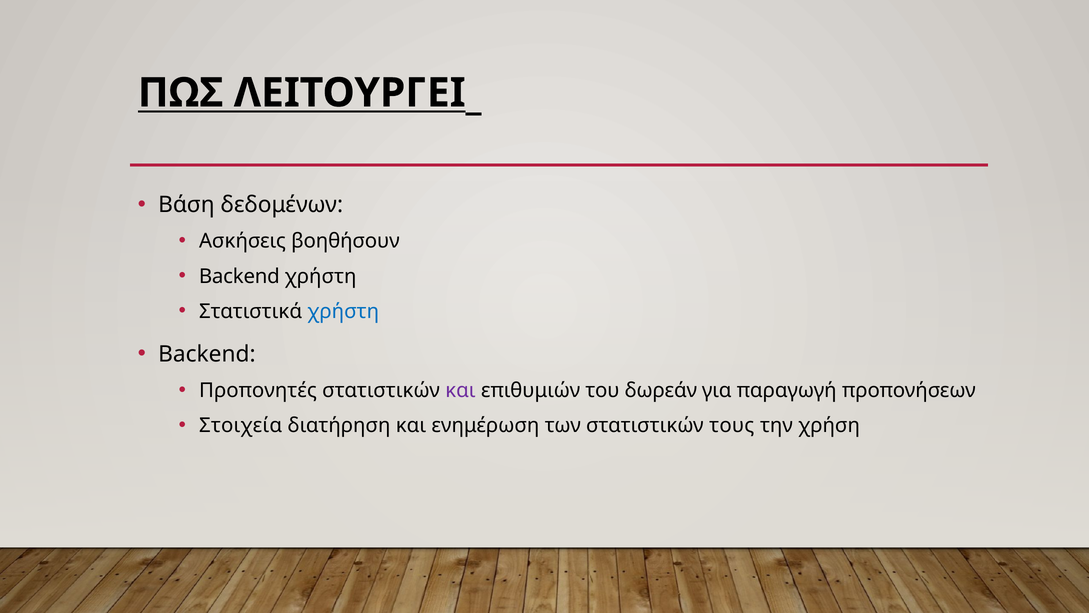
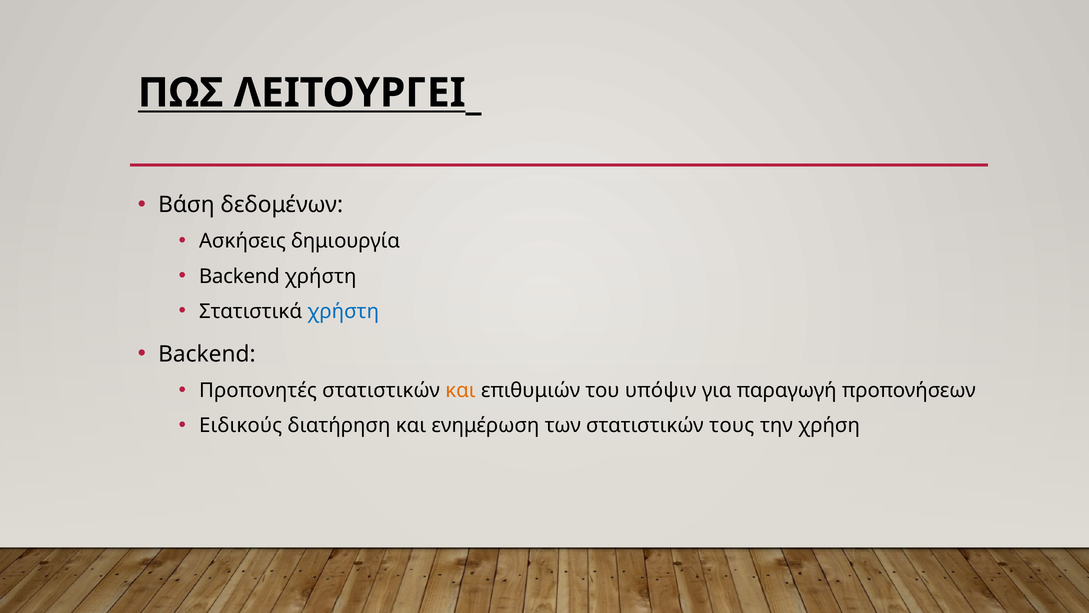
βοηθήσουν: βοηθήσουν -> δημιουργία (346, 241)
και colour: purple -> orange (460, 390)
δωρεάν: δωρεάν -> υπόψιν (661, 390)
Στοιχεία: Στοιχεία -> Ειδικούς (241, 425)
